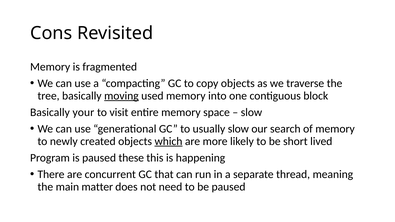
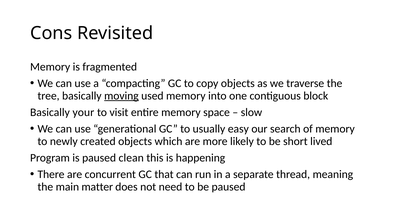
usually slow: slow -> easy (238, 129)
which underline: present -> none (168, 141)
these: these -> clean (131, 158)
